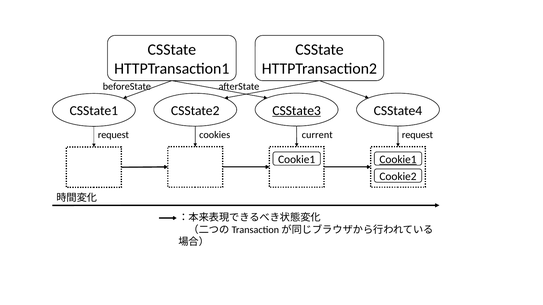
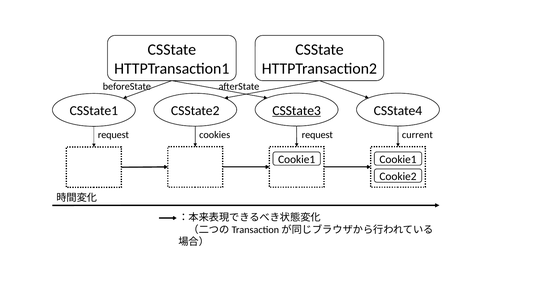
request: request -> current (417, 135)
cookies current: current -> request (317, 135)
Cookie1 underline: present -> none (398, 160)
